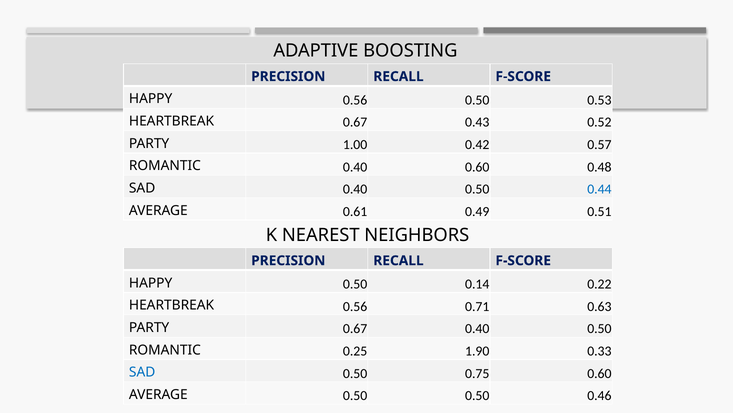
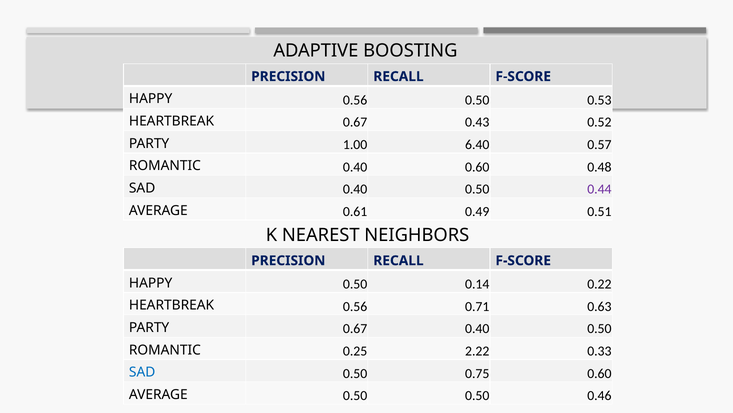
0.42: 0.42 -> 6.40 (477, 144)
0.44 colour: blue -> purple (599, 189)
1.90: 1.90 -> 2.22 (477, 351)
